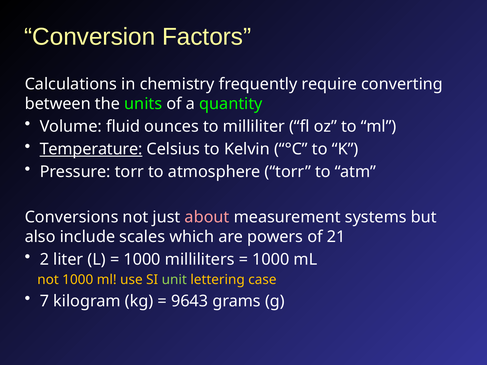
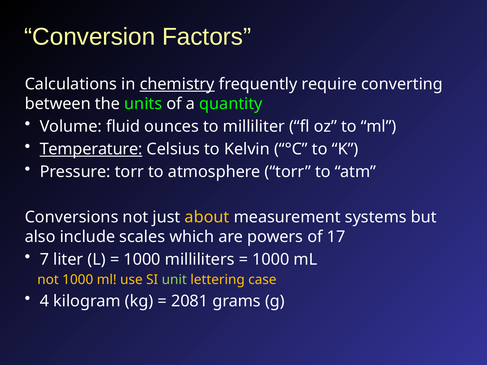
chemistry underline: none -> present (177, 84)
about colour: pink -> yellow (207, 217)
21: 21 -> 17 (336, 237)
2: 2 -> 7 (44, 260)
7: 7 -> 4 (44, 301)
9643: 9643 -> 2081 (190, 301)
